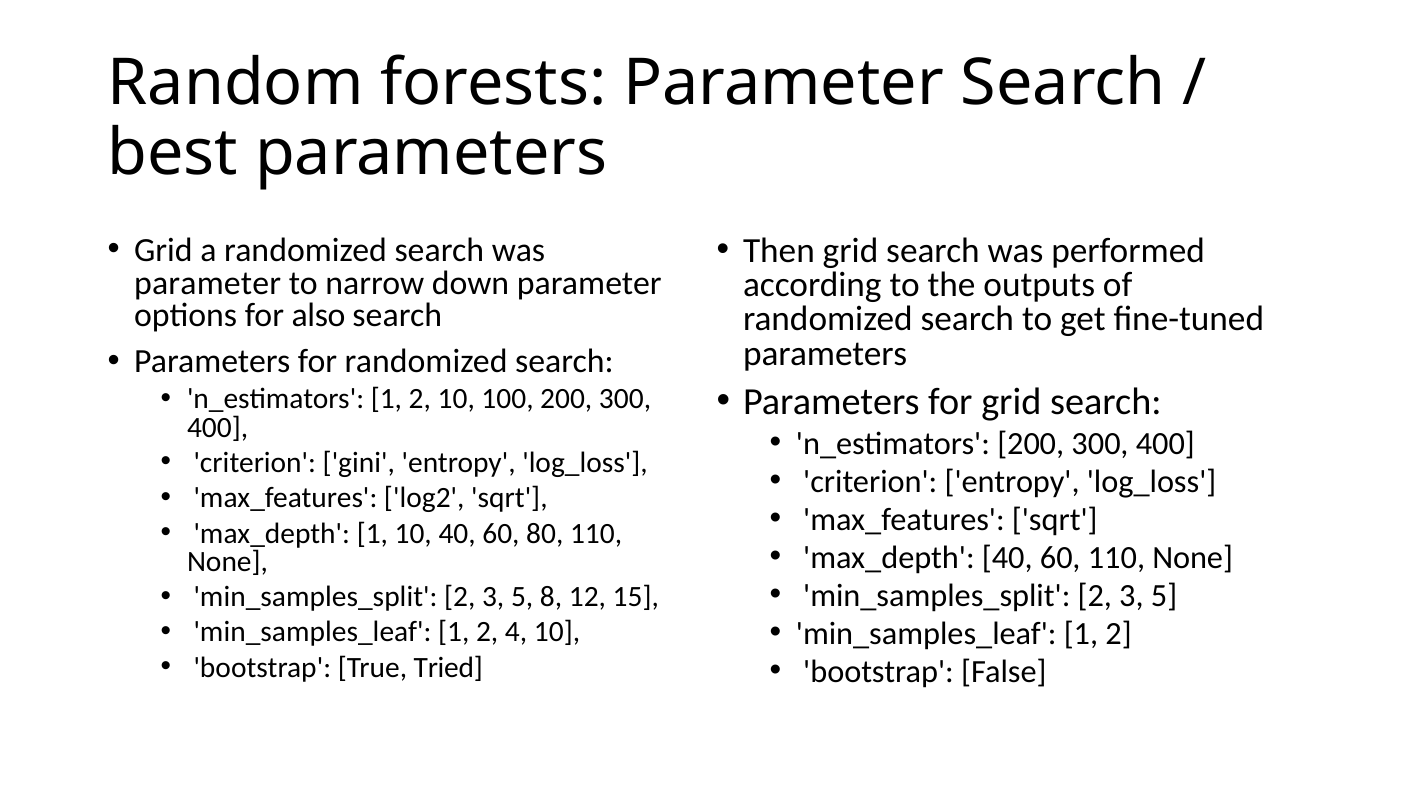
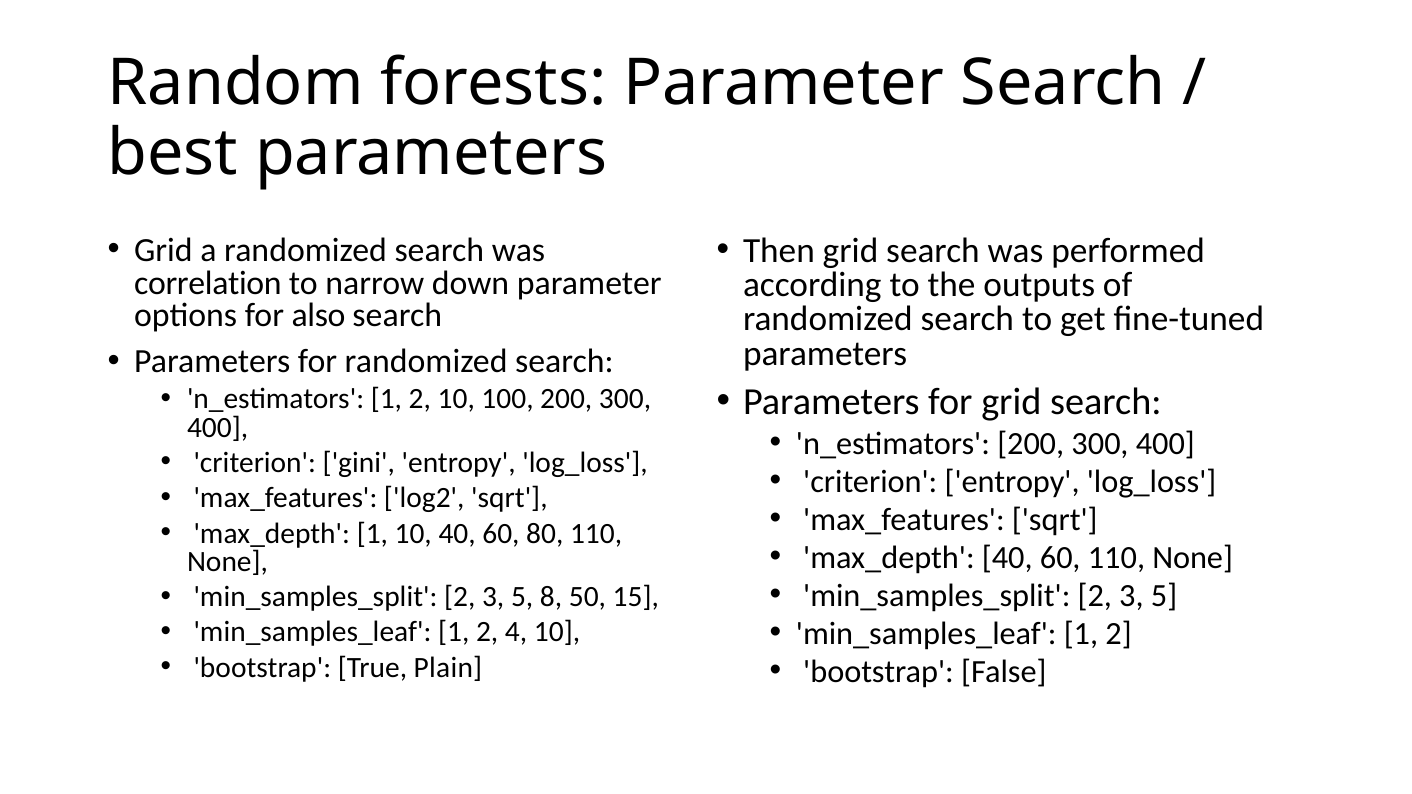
parameter: parameter -> correlation (208, 283)
12: 12 -> 50 (587, 597)
Tried: Tried -> Plain (448, 668)
